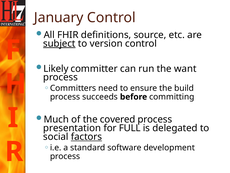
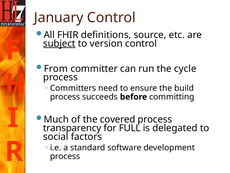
Likely: Likely -> From (56, 68)
want: want -> cycle (185, 68)
presentation: presentation -> transparency (72, 128)
factors underline: present -> none (86, 136)
